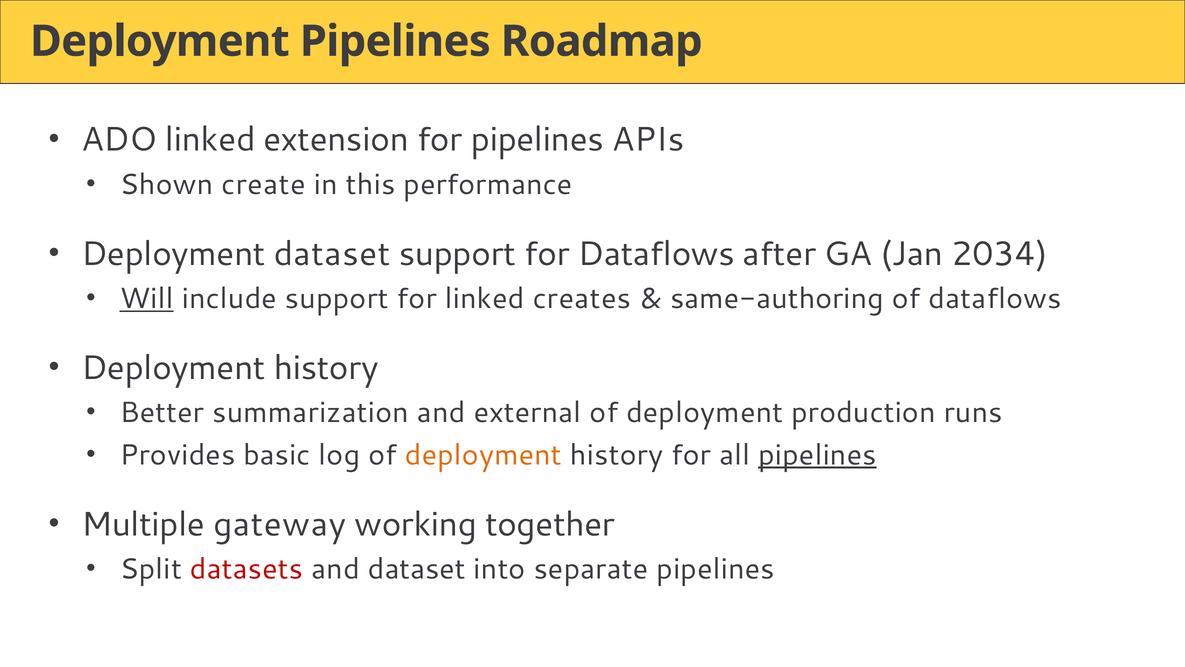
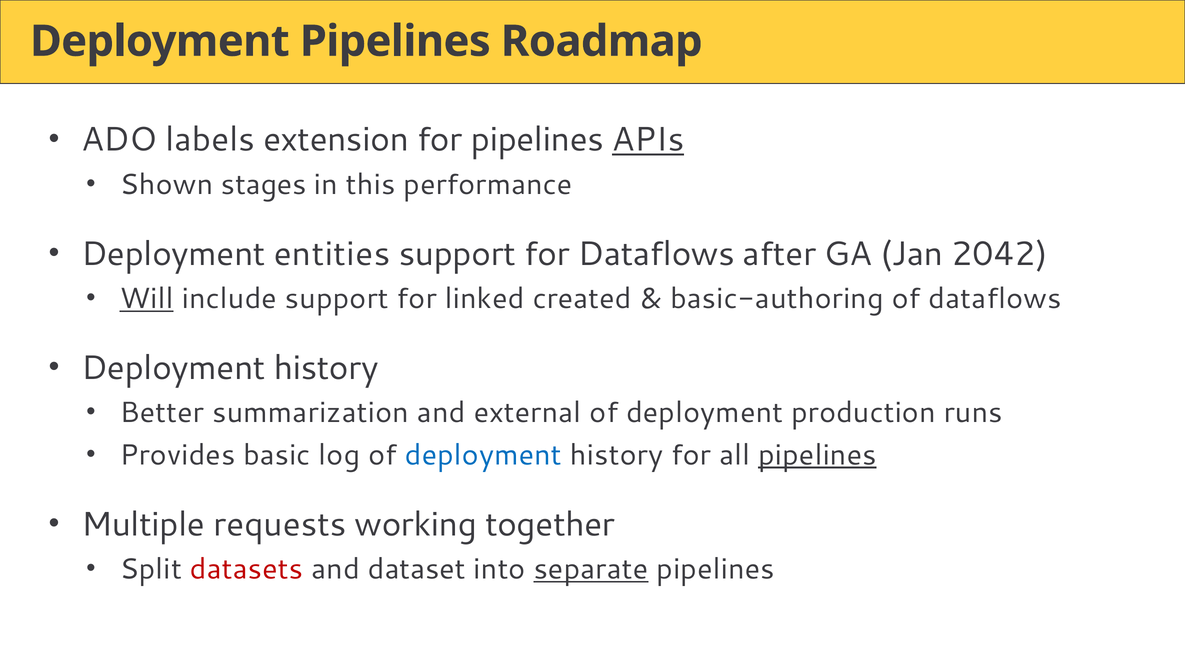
ADO linked: linked -> labels (210, 140)
APIs underline: none -> present (648, 140)
create: create -> stages (264, 184)
Deployment dataset: dataset -> entities (332, 254)
2034: 2034 -> 2042 (999, 254)
creates: creates -> created (582, 298)
same-authoring: same-authoring -> basic-authoring (777, 298)
deployment colour: orange -> blue (483, 455)
gateway: gateway -> requests (280, 524)
separate underline: none -> present (591, 569)
